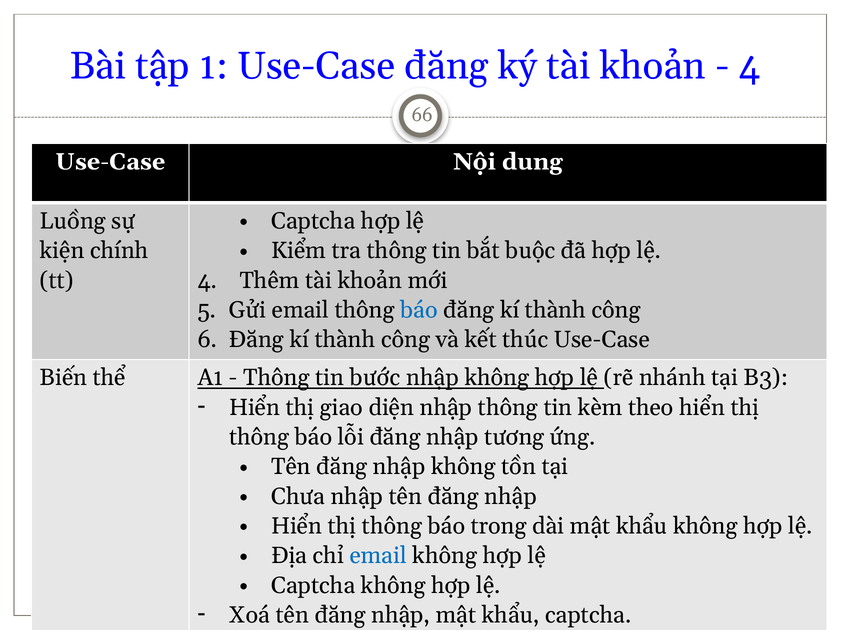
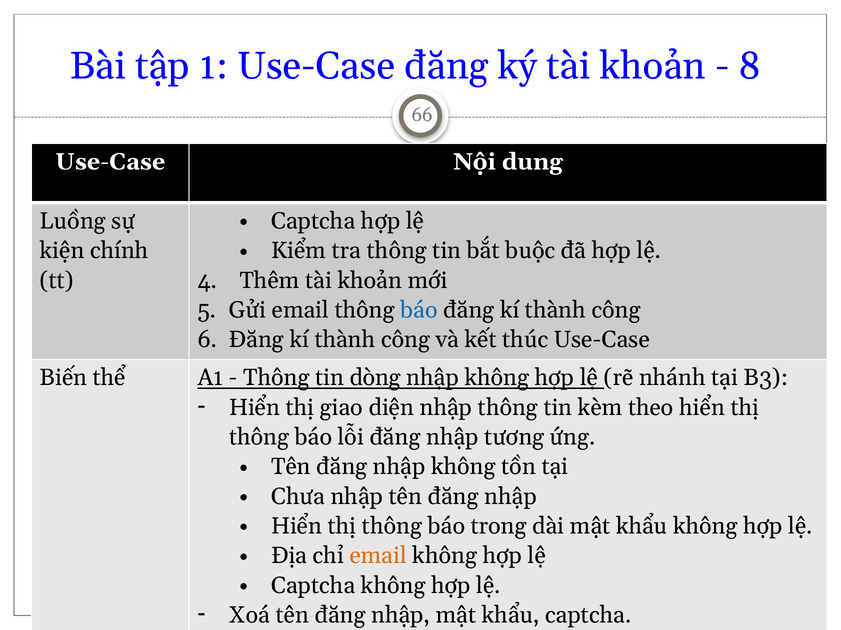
4: 4 -> 8 (750, 66)
tin bước: bước -> dòng (375, 378)
email colour: blue -> orange (378, 556)
